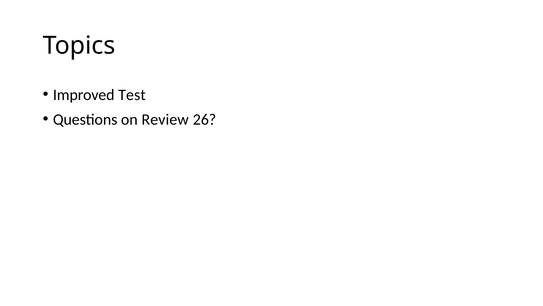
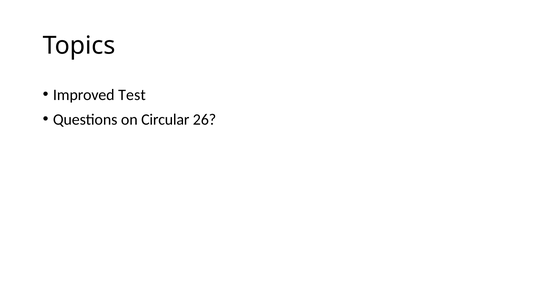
Review: Review -> Circular (165, 119)
